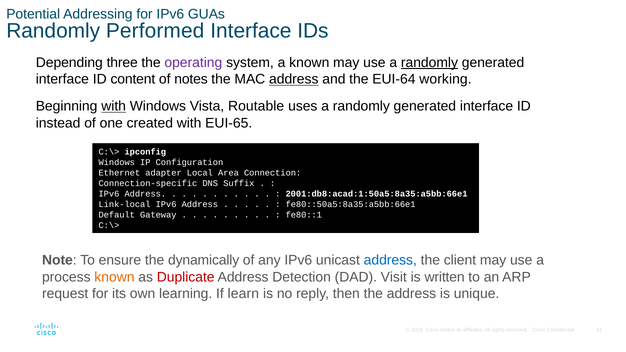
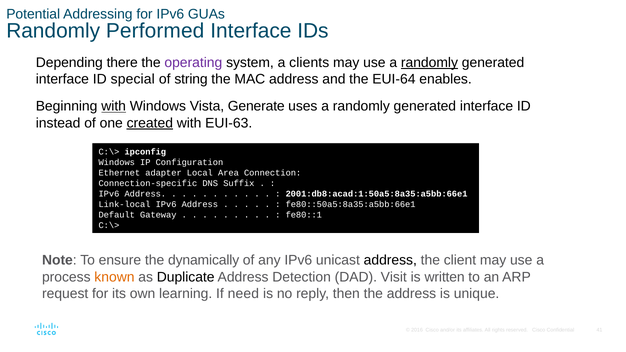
three: three -> there (122, 63)
a known: known -> clients (309, 63)
content: content -> special (133, 79)
notes: notes -> string (191, 79)
address underline: present -> none (294, 79)
working: working -> enables (446, 79)
Routable: Routable -> Generate (256, 106)
created underline: none -> present (150, 123)
EUI-65: EUI-65 -> EUI-63 (229, 123)
address colour: blue -> black (390, 260)
Duplicate colour: red -> black (186, 277)
learn: learn -> need (243, 294)
